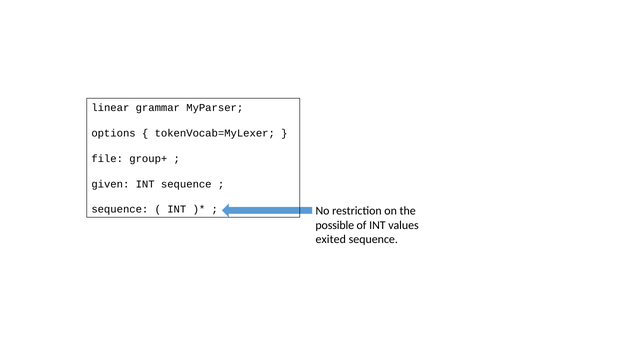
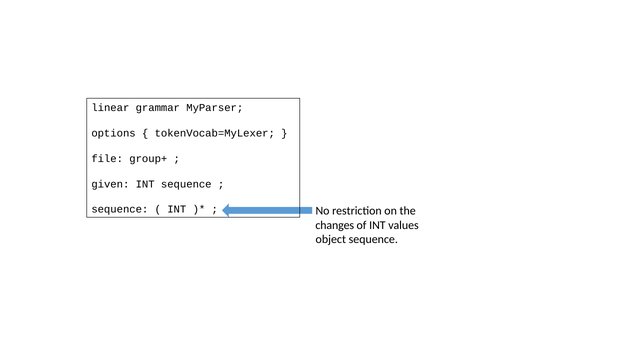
possible: possible -> changes (335, 225)
exited: exited -> object (331, 240)
